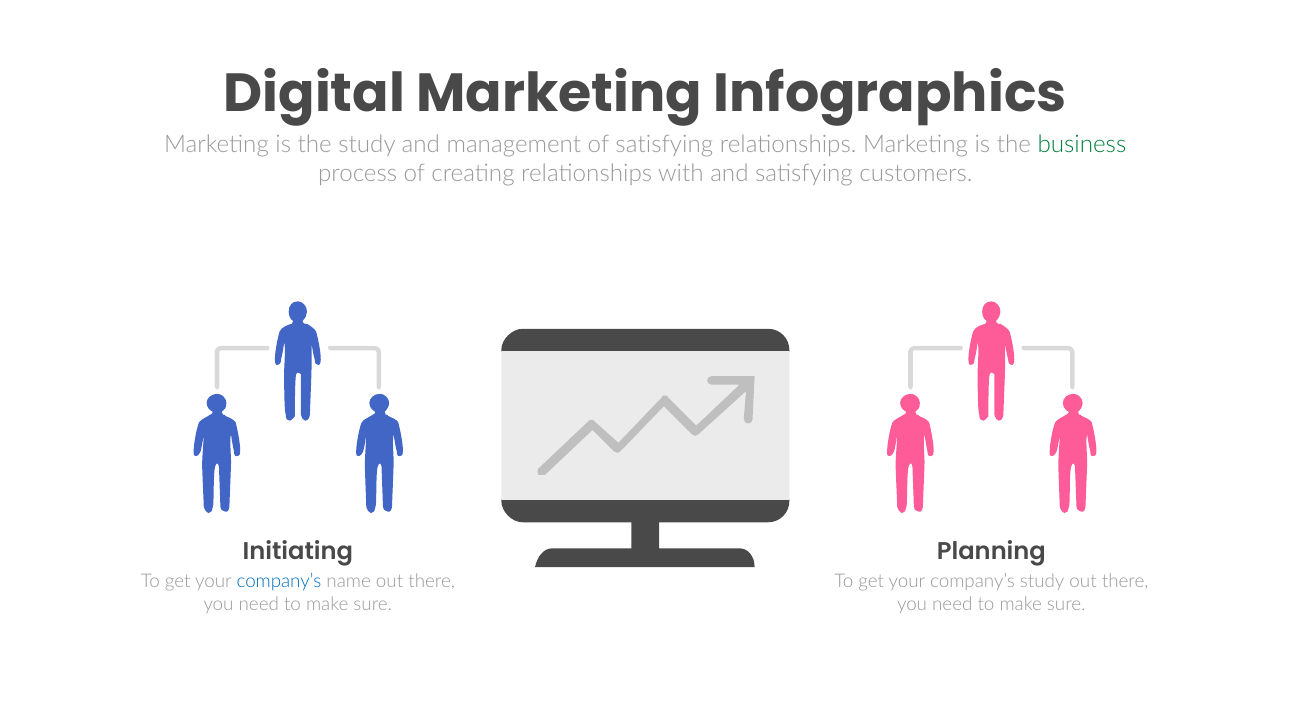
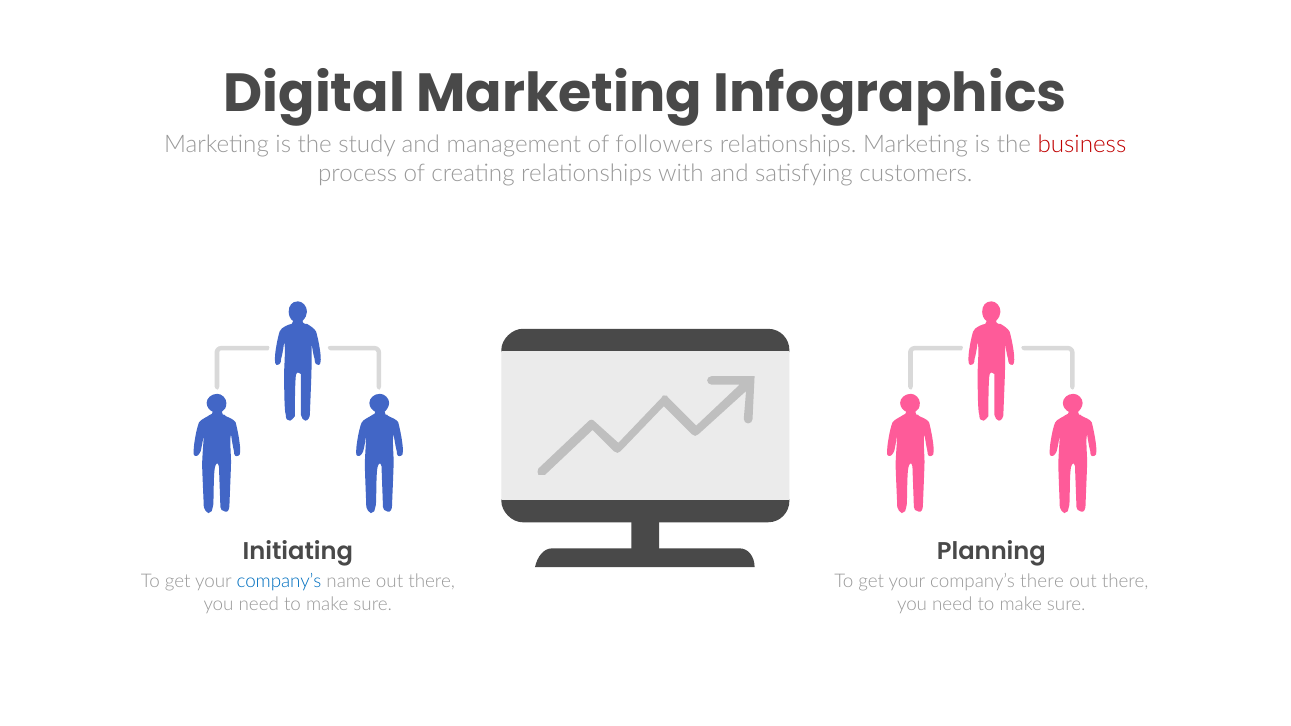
satisfying: satisfying -> followers (664, 145)
business colour: green -> red (1082, 145)
company’s study: study -> there (1042, 582)
